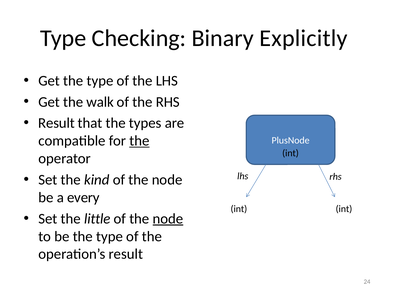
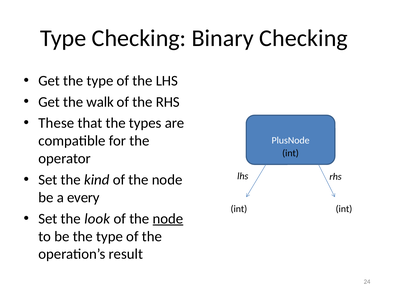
Binary Explicitly: Explicitly -> Checking (304, 38)
Result: Result -> These (56, 123)
the underline: present -> none (139, 141)
little: little -> look (97, 219)
